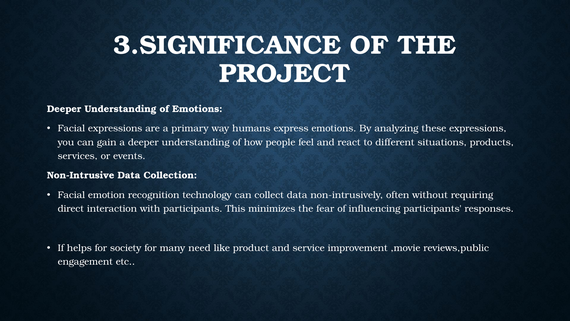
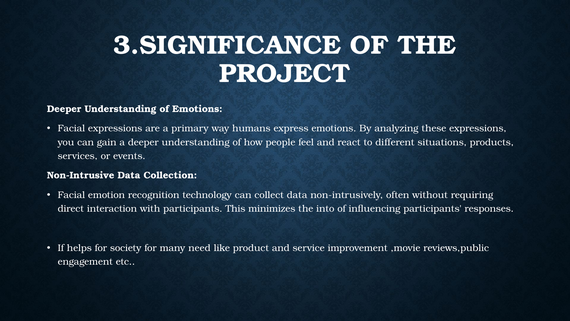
fear: fear -> into (325, 209)
